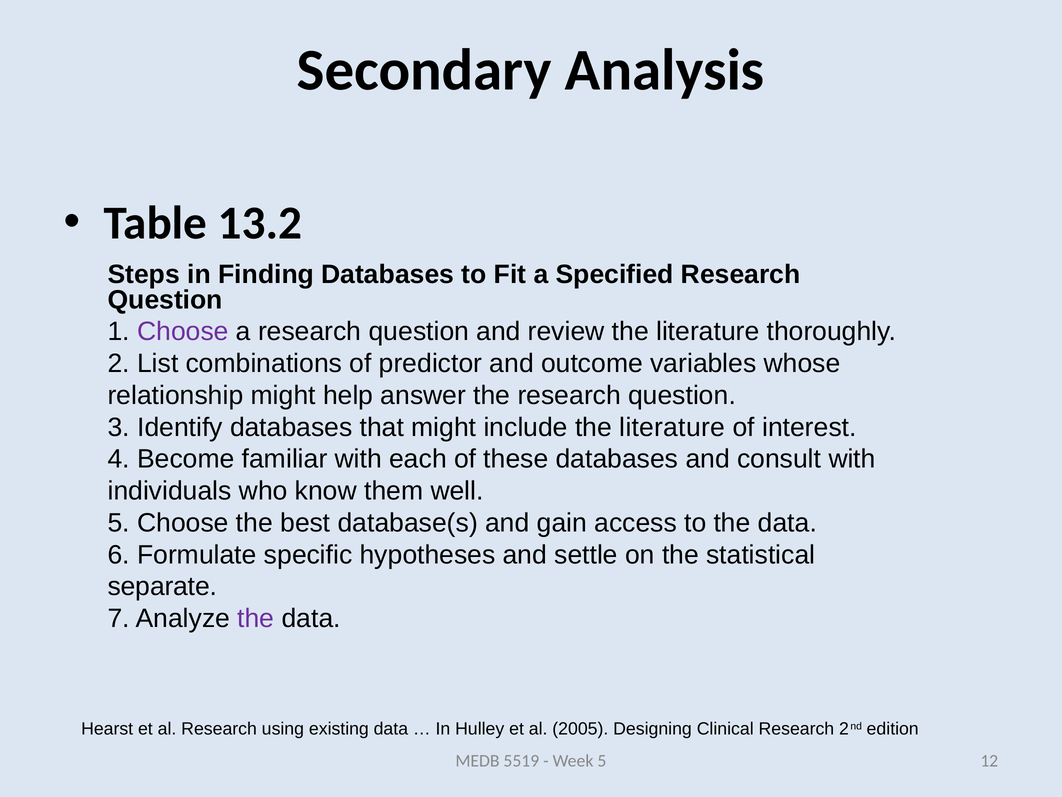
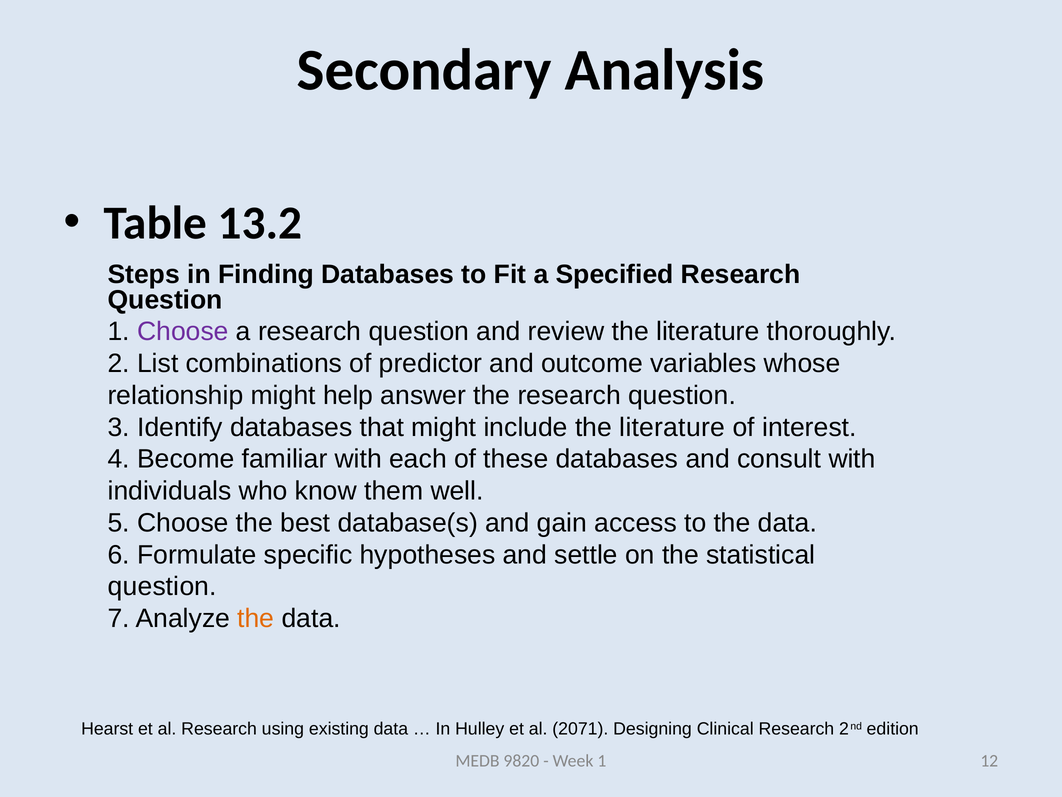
separate: separate -> question (162, 586)
the colour: purple -> orange (256, 618)
2005: 2005 -> 2071 (580, 729)
5519: 5519 -> 9820 (521, 761)
Week 5: 5 -> 1 (602, 761)
